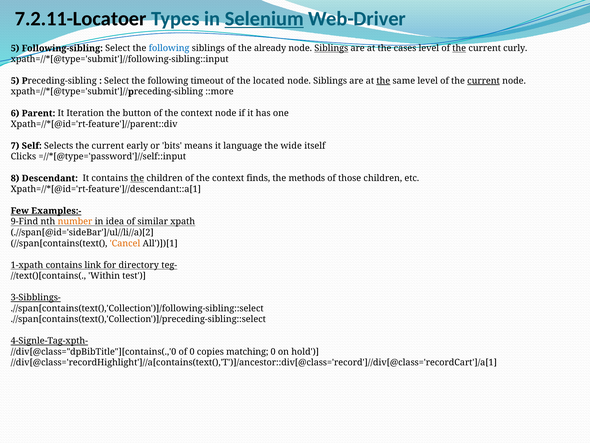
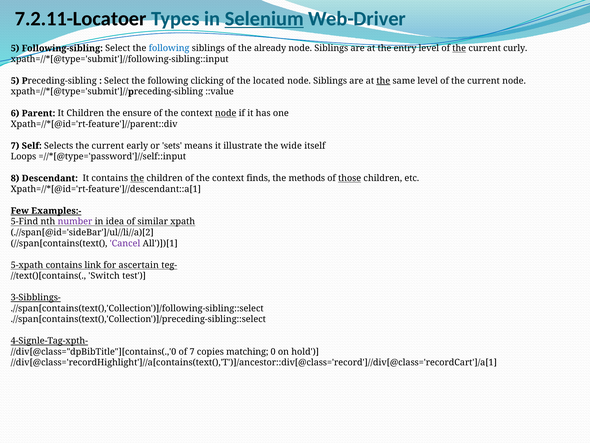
Siblings underline: present -> none (331, 48)
cases: cases -> entry (405, 48)
timeout: timeout -> clicking (207, 81)
current underline: present -> none (484, 81)
::more: ::more -> ::value (220, 92)
It Iteration: Iteration -> Children (85, 113)
button: button -> ensure (137, 113)
node underline: none -> present (226, 113)
bits: bits -> sets (172, 146)
language: language -> illustrate (243, 146)
Clicks: Clicks -> Loops (23, 156)
those underline: none -> present (350, 178)
9-Find: 9-Find -> 5-Find (24, 221)
number colour: orange -> purple (75, 221)
Cancel colour: orange -> purple (125, 243)
1-xpath: 1-xpath -> 5-xpath (27, 265)
directory: directory -> ascertain (139, 265)
Within: Within -> Switch (104, 276)
of 0: 0 -> 7 (192, 351)
